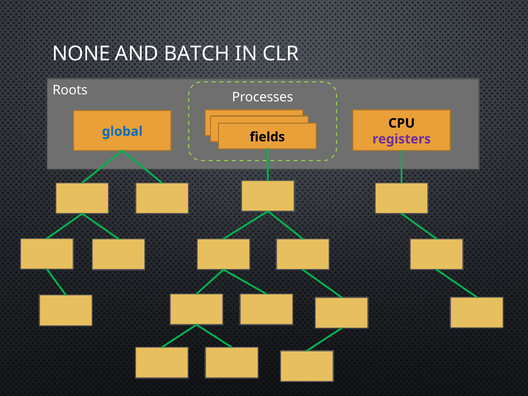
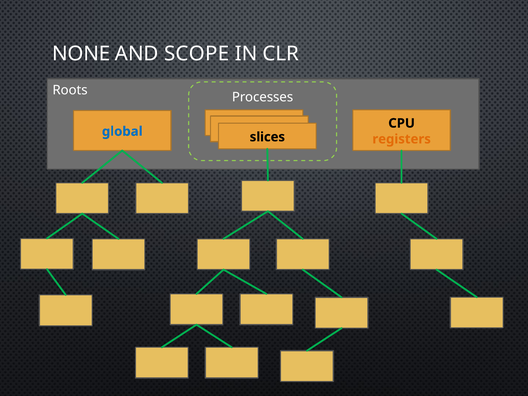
BATCH: BATCH -> SCOPE (197, 54)
fields: fields -> slices (267, 137)
registers colour: purple -> orange (402, 139)
